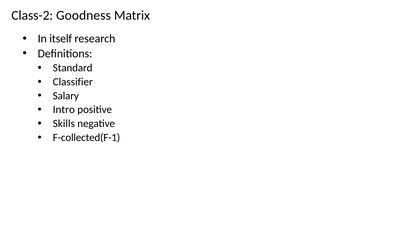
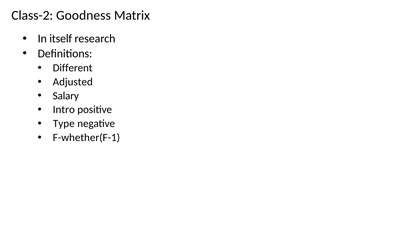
Standard: Standard -> Different (73, 68)
Classifier: Classifier -> Adjusted (73, 82)
Skills: Skills -> Type (64, 123)
F-collected(F-1: F-collected(F-1 -> F-whether(F-1 (86, 137)
